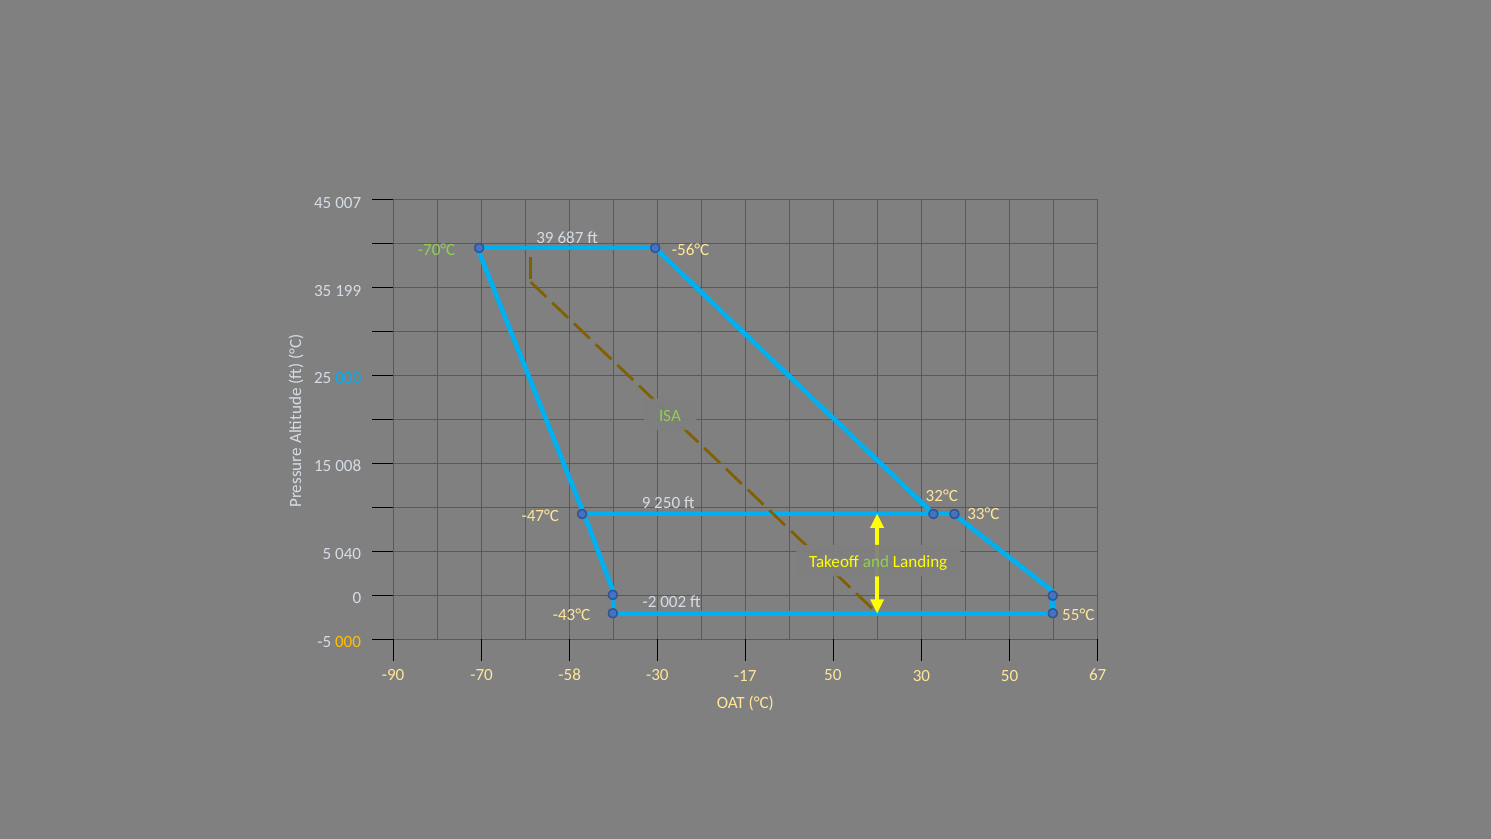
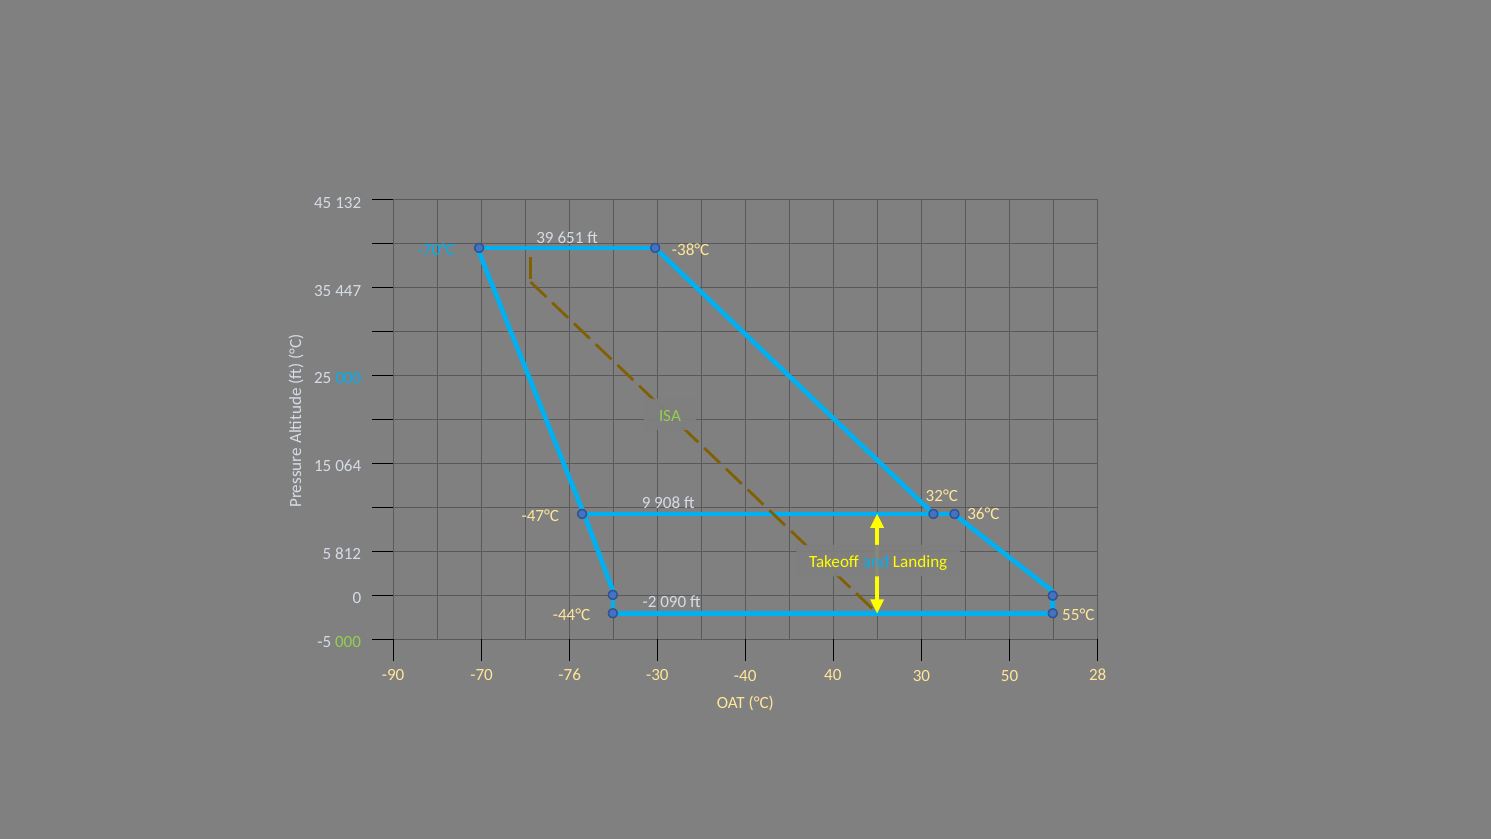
007: 007 -> 132 (348, 203)
687: 687 -> 651 (571, 238)
-70°C colour: light green -> light blue (437, 249)
-56°C: -56°C -> -38°C (691, 249)
199: 199 -> 447 (348, 290)
008: 008 -> 064 (348, 466)
250: 250 -> 908 (667, 502)
33°C: 33°C -> 36°C (983, 514)
040: 040 -> 812 (348, 554)
and colour: light green -> light blue (876, 562)
002: 002 -> 090 (673, 602)
-43°C: -43°C -> -44°C (572, 615)
000 colour: yellow -> light green (348, 641)
-58: -58 -> -76 (570, 675)
-30 50: 50 -> 40 (833, 675)
-17: -17 -> -40 (745, 676)
67: 67 -> 28 (1098, 675)
